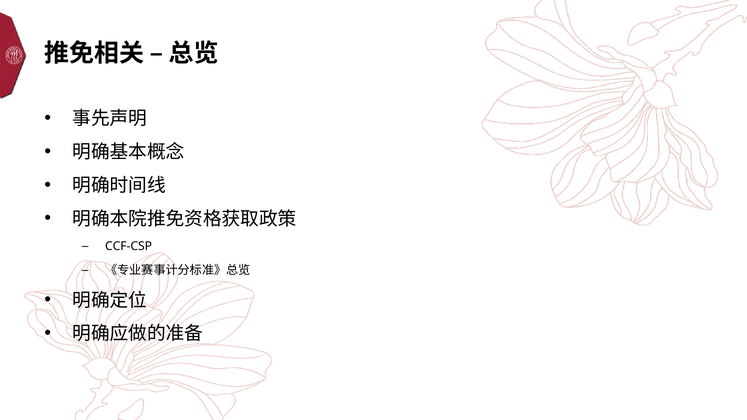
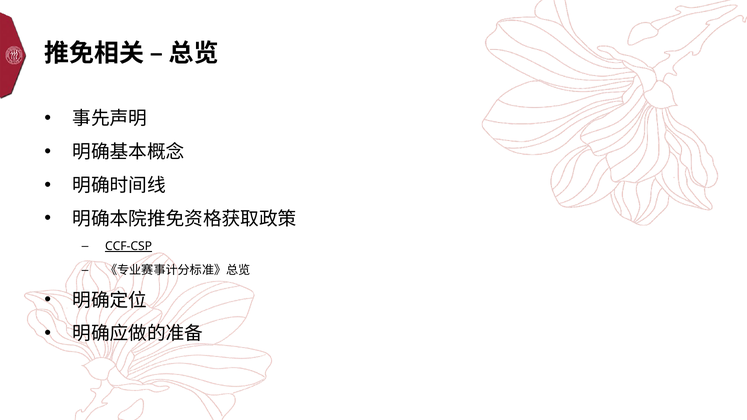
CCF-CSP underline: none -> present (129, 246)
